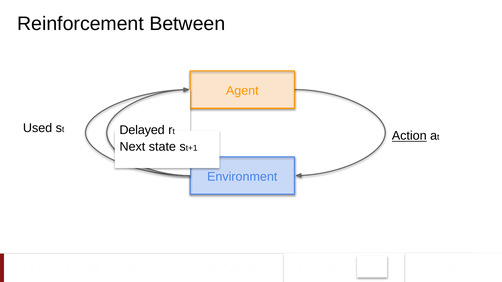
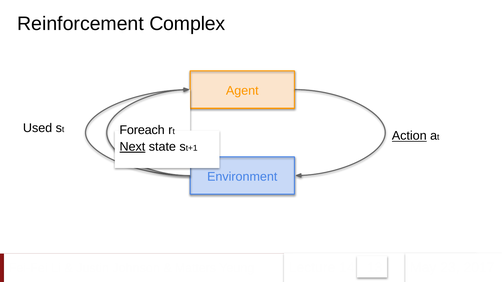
Between: Between -> Complex (187, 24)
Delayed: Delayed -> Foreach (142, 130)
Next underline: none -> present (132, 147)
